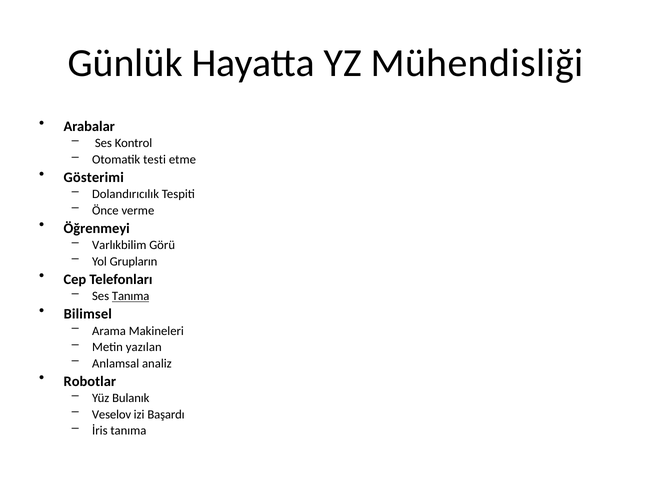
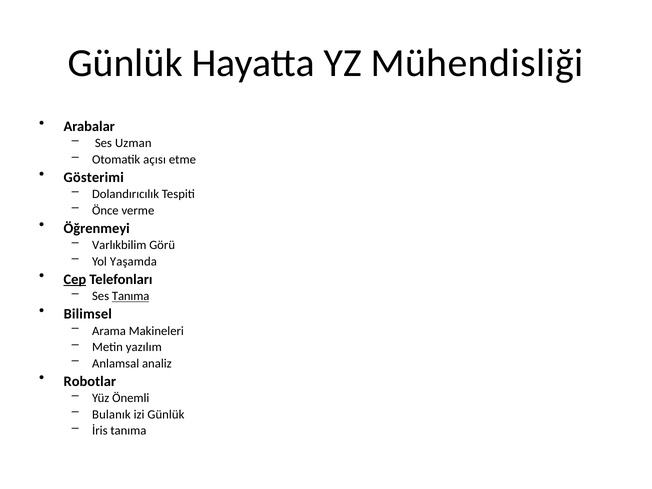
Kontrol: Kontrol -> Uzman (133, 143)
testi: testi -> açısı (155, 160)
Grupların: Grupların -> Yaşamda (133, 261)
Cep underline: none -> present (75, 279)
yazılan: yazılan -> yazılım (144, 347)
Bulanık: Bulanık -> Önemli (131, 398)
Veselov: Veselov -> Bulanık (111, 414)
izi Başardı: Başardı -> Günlük (166, 414)
